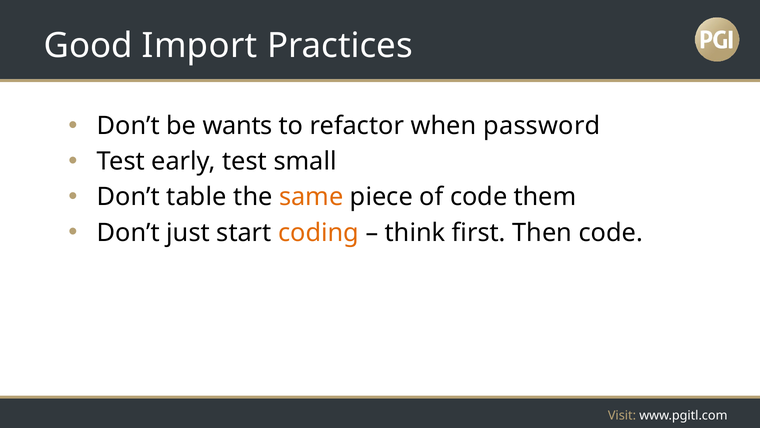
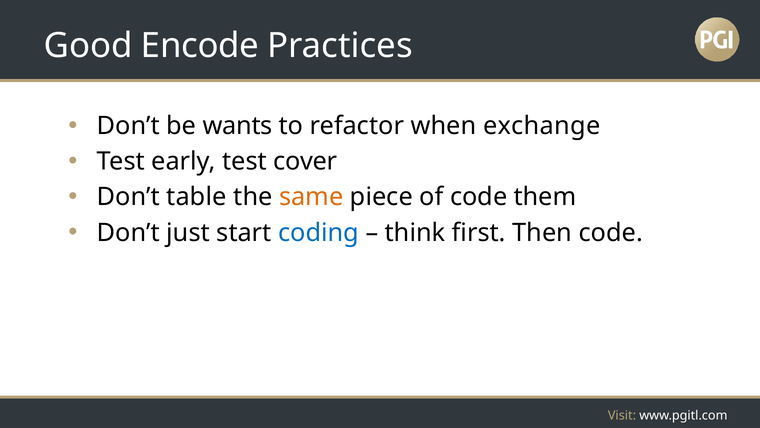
Import: Import -> Encode (200, 46)
password: password -> exchange (542, 126)
small: small -> cover (305, 161)
coding colour: orange -> blue (319, 232)
